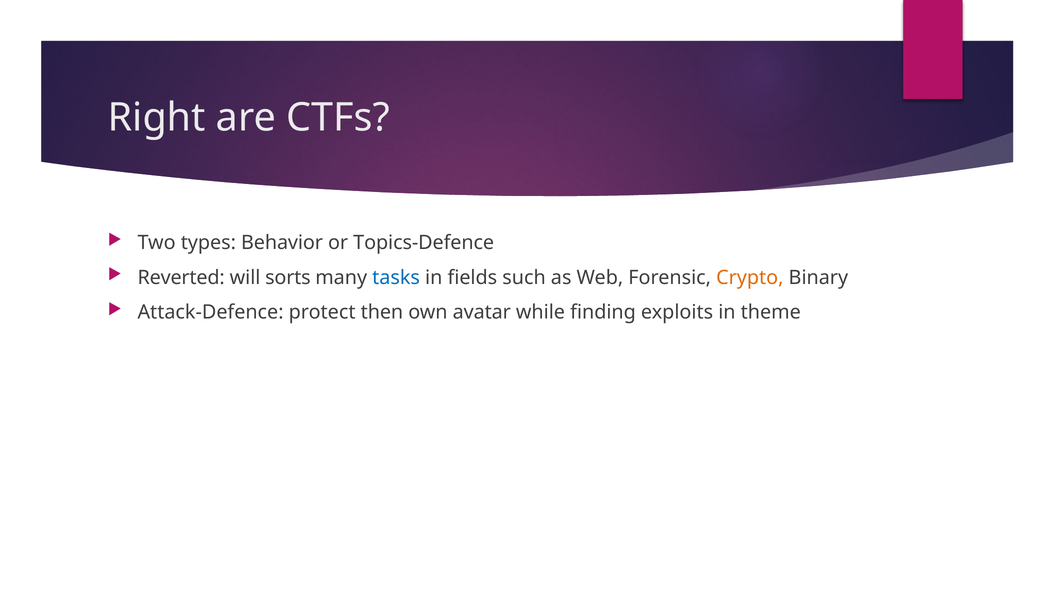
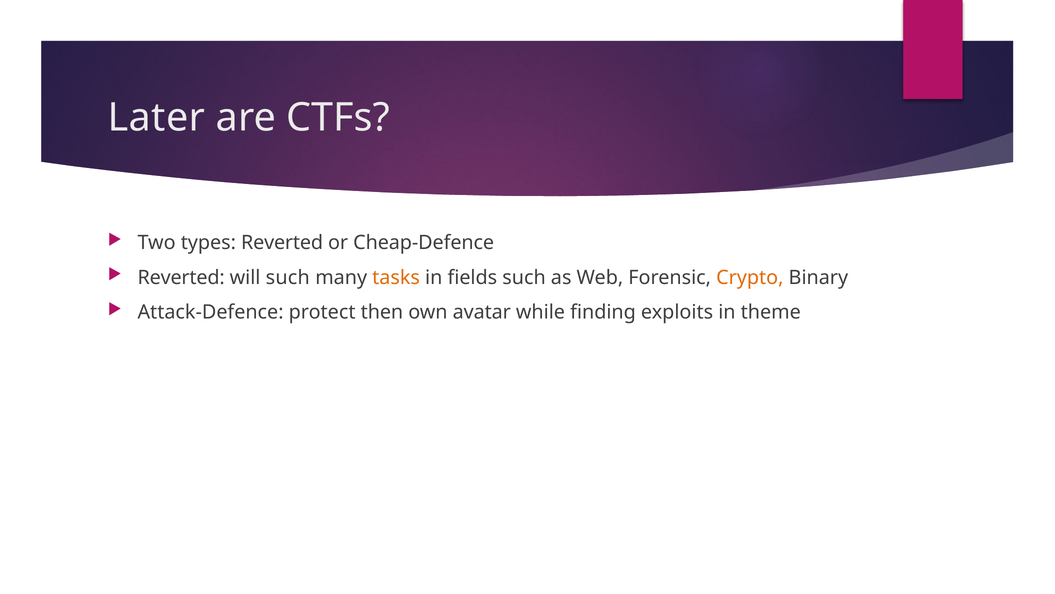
Right: Right -> Later (156, 118)
types Behavior: Behavior -> Reverted (282, 242)
Topics-Defence: Topics-Defence -> Cheap-Defence (424, 242)
will sorts: sorts -> such (288, 277)
tasks colour: blue -> orange (396, 277)
